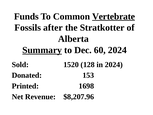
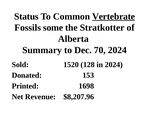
Funds: Funds -> Status (26, 16)
after: after -> some (53, 28)
Summary underline: present -> none (42, 50)
60: 60 -> 70 (100, 50)
